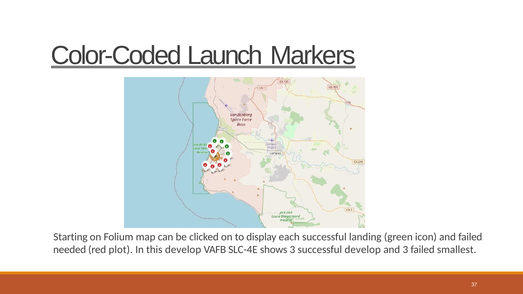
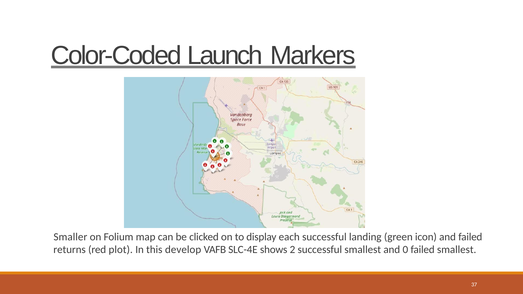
Starting: Starting -> Smaller (70, 237)
needed: needed -> returns (70, 250)
shows 3: 3 -> 2 (292, 250)
successful develop: develop -> smallest (363, 250)
and 3: 3 -> 0 (405, 250)
